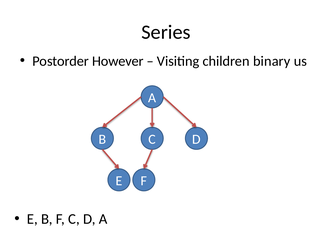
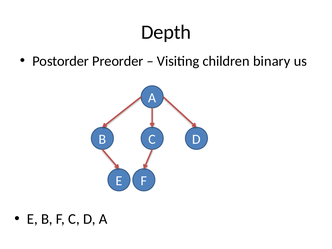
Series: Series -> Depth (166, 32)
However: However -> Preorder (118, 61)
